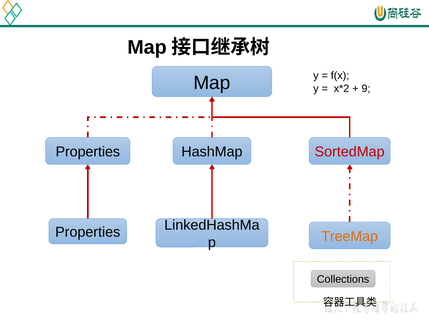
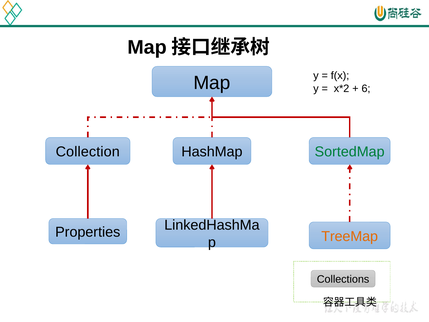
9: 9 -> 6 (366, 88)
Properties: Properties -> Collection (88, 152)
SortedMap colour: red -> green (350, 152)
